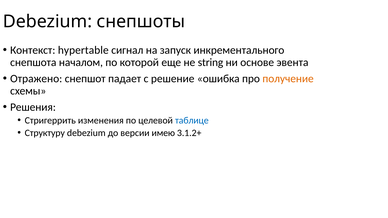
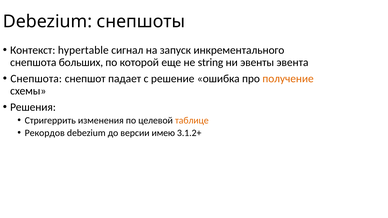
началом: началом -> больших (81, 62)
основе: основе -> эвенты (257, 62)
Отражено: Отражено -> Снепшота (36, 79)
таблице colour: blue -> orange (192, 121)
Структуру: Структуру -> Рекордов (45, 133)
